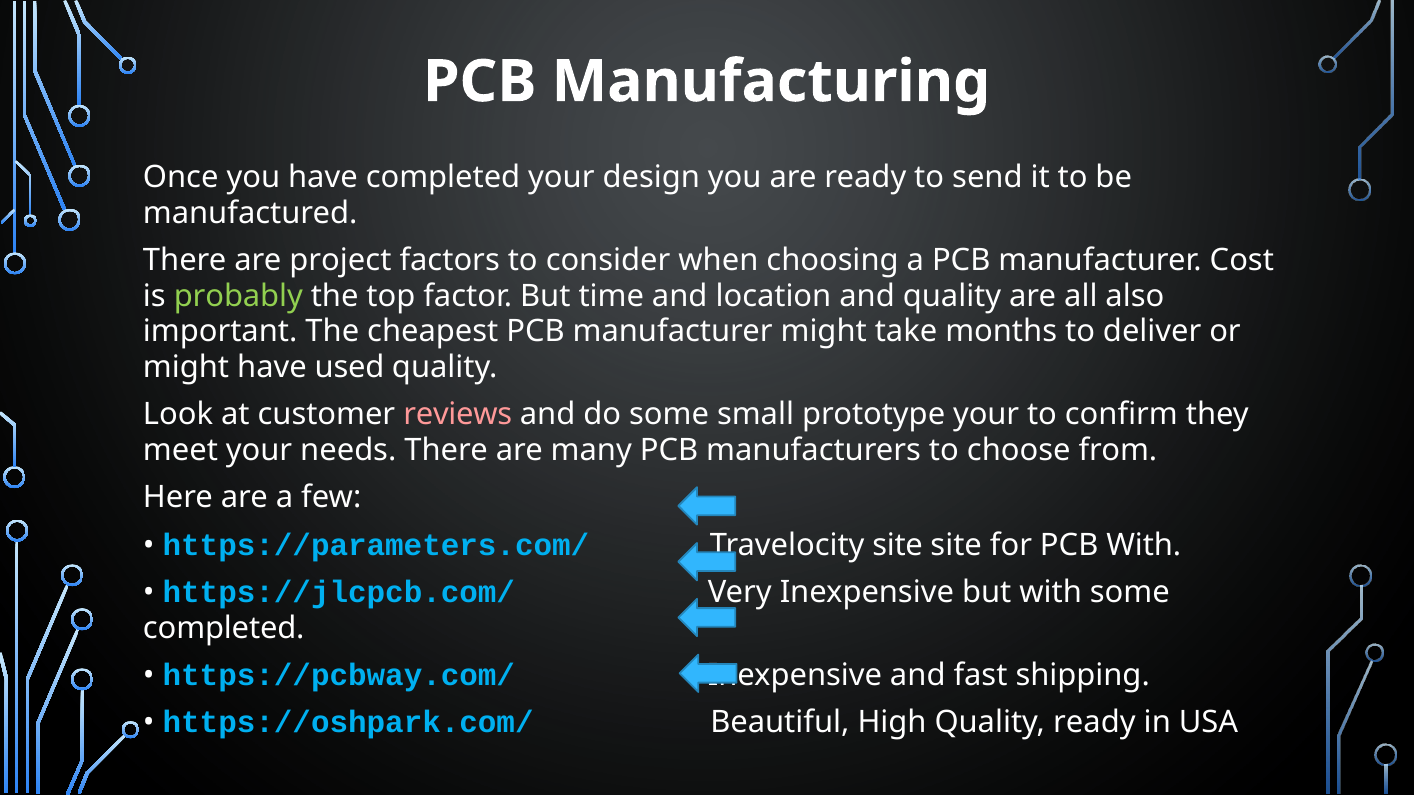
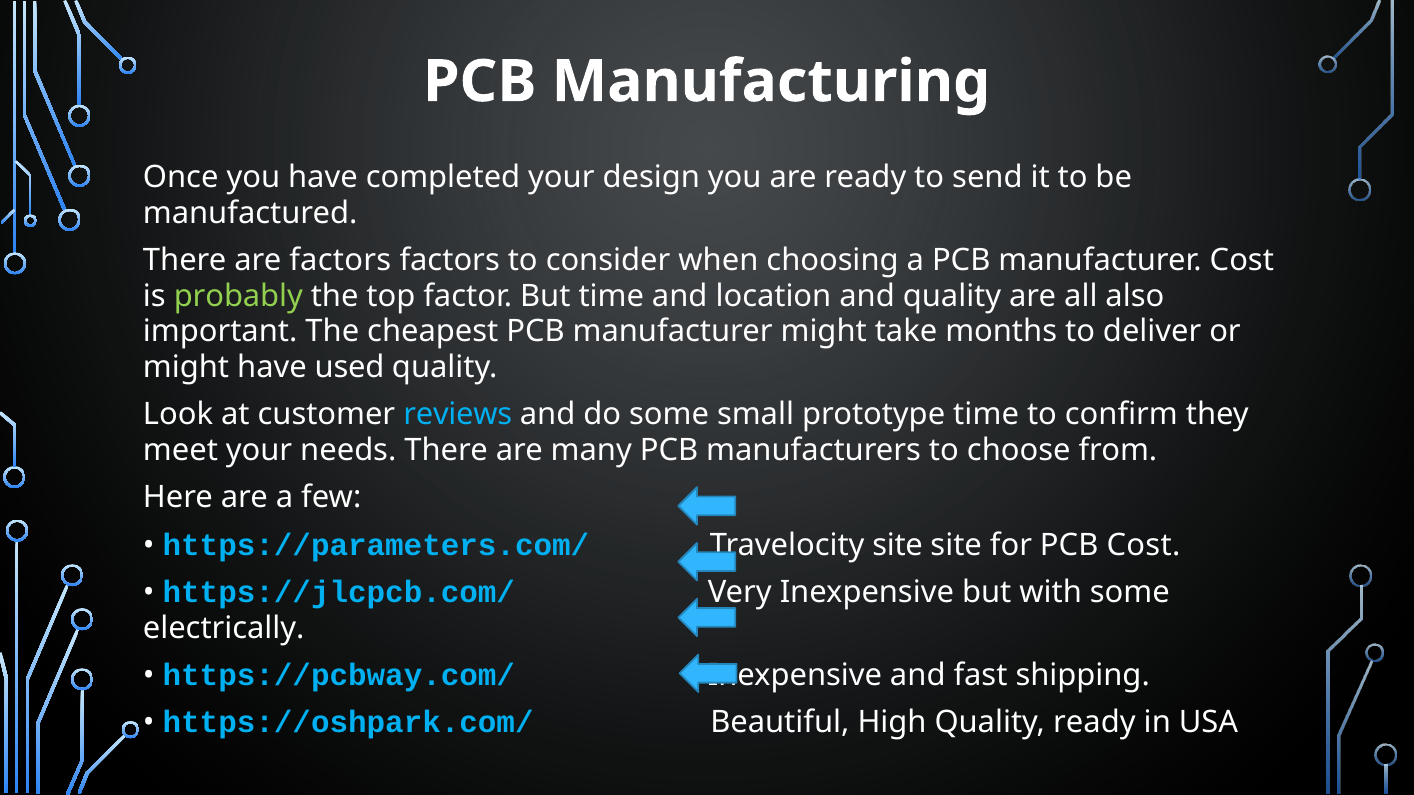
are project: project -> factors (340, 261)
reviews colour: pink -> light blue (458, 415)
prototype your: your -> time (986, 415)
PCB With: With -> Cost (1143, 545)
completed: completed -> electrically (224, 628)
